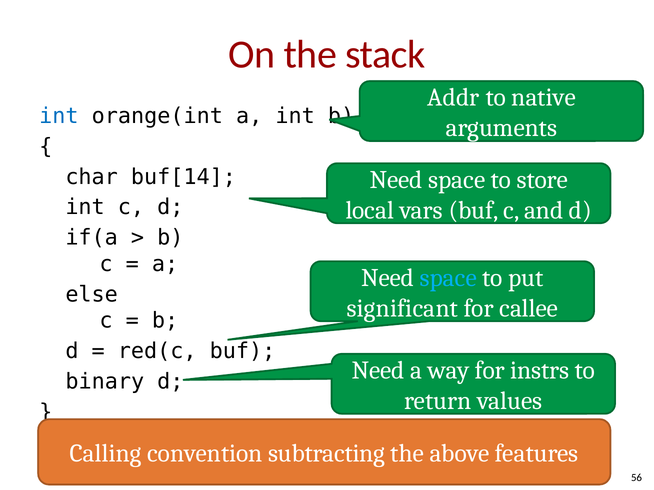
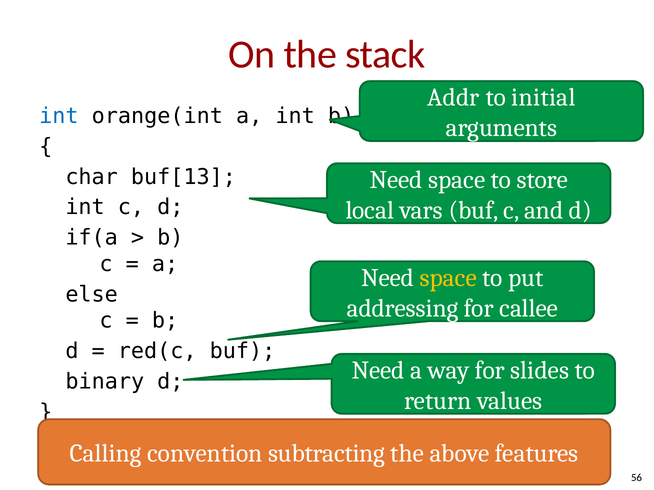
native: native -> initial (543, 98)
buf[14: buf[14 -> buf[13 (183, 177)
space colour: light blue -> yellow (448, 278)
significant: significant -> addressing (402, 309)
instrs: instrs -> slides (540, 371)
